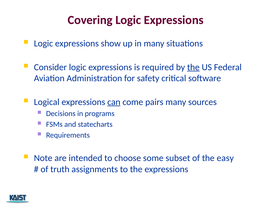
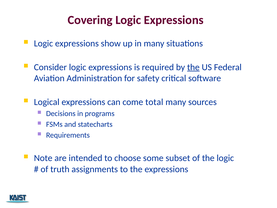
can underline: present -> none (114, 102)
pairs: pairs -> total (154, 102)
the easy: easy -> logic (225, 158)
